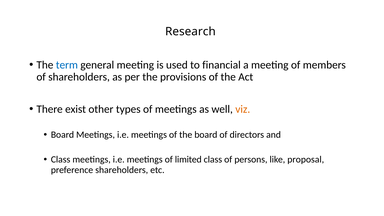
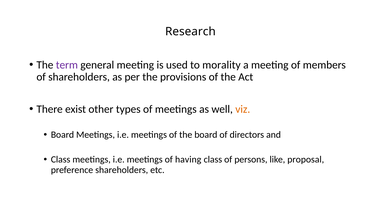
term colour: blue -> purple (67, 65)
financial: financial -> morality (221, 65)
limited: limited -> having (188, 160)
